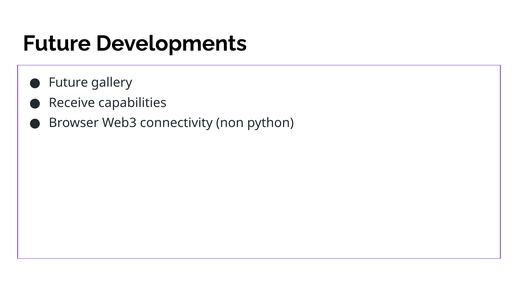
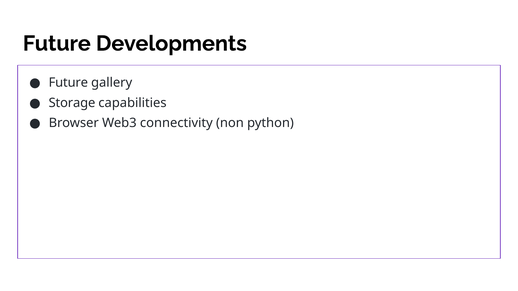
Receive: Receive -> Storage (72, 103)
